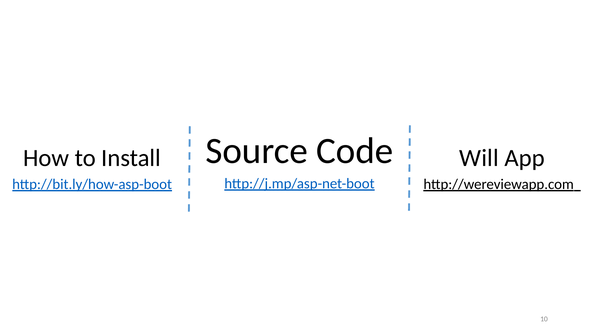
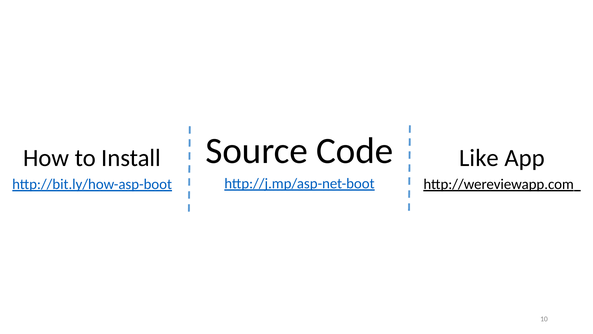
Will: Will -> Like (479, 158)
